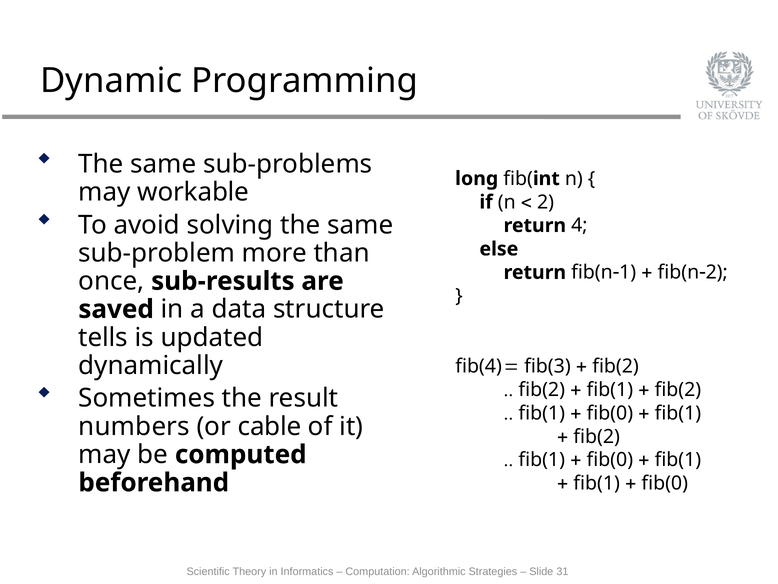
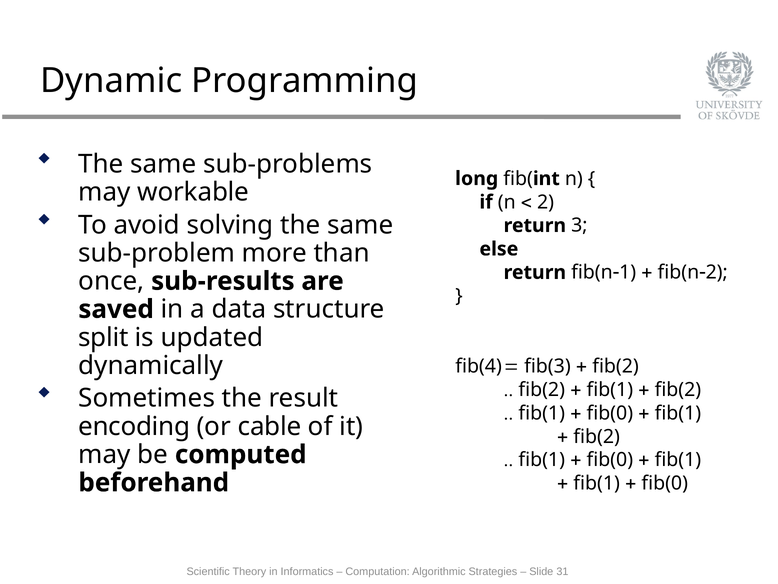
4: 4 -> 3 (579, 225)
tells: tells -> split (103, 337)
numbers: numbers -> encoding (134, 426)
